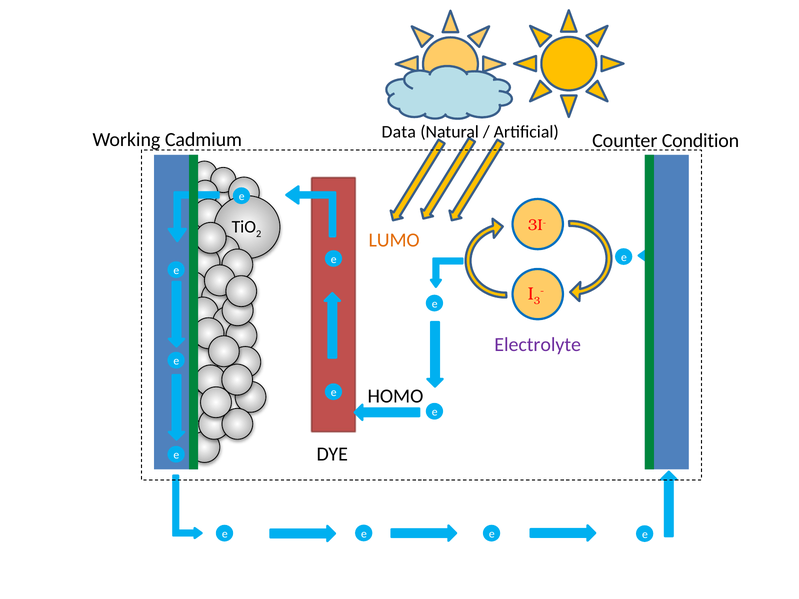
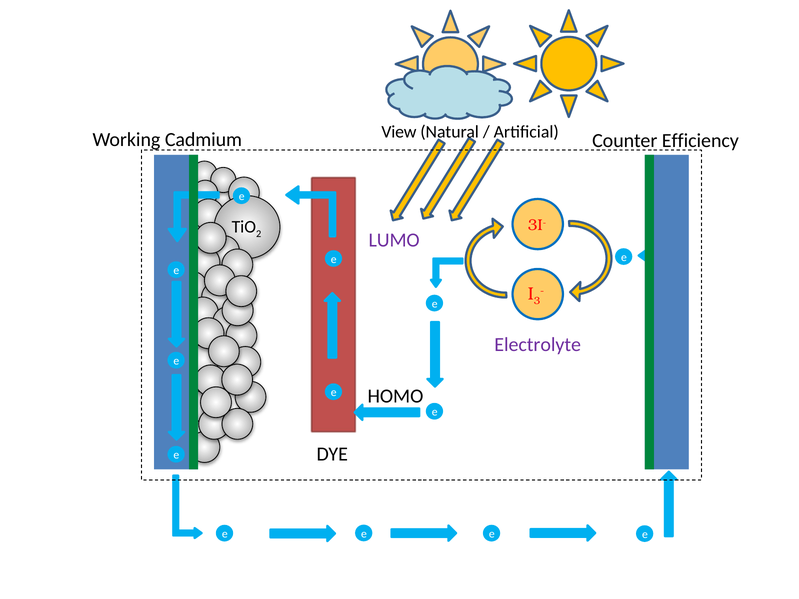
Data: Data -> View (399, 132)
Condition: Condition -> Efficiency (700, 141)
LUMO colour: orange -> purple (394, 240)
